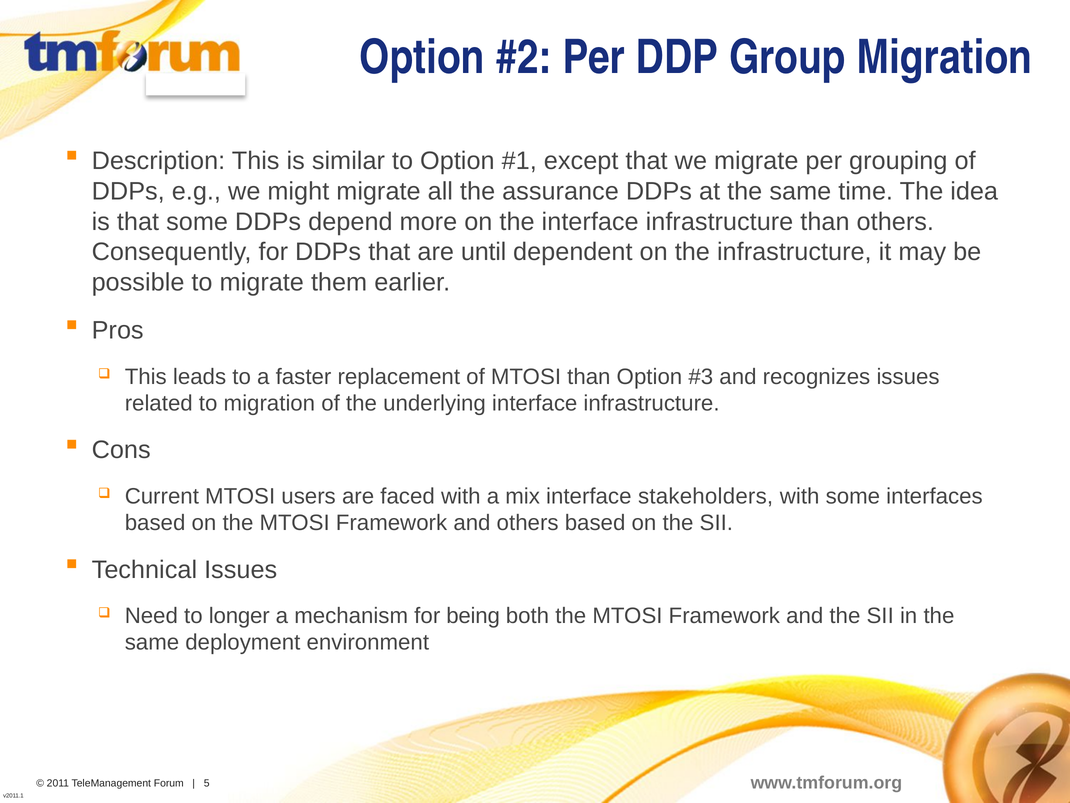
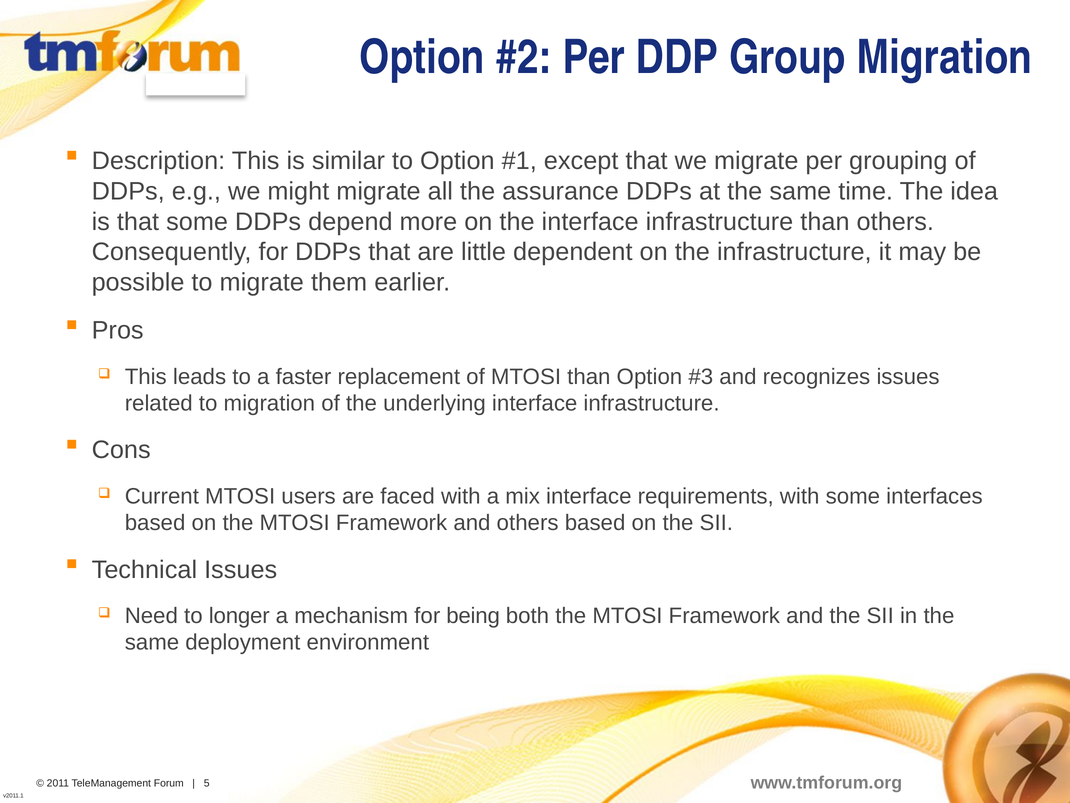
until: until -> little (484, 252)
stakeholders: stakeholders -> requirements (706, 496)
